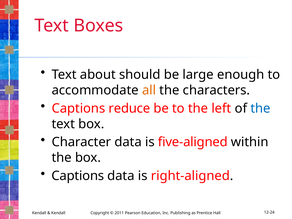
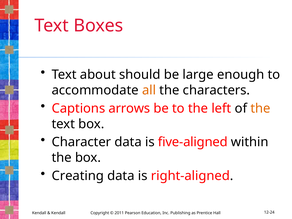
reduce: reduce -> arrows (129, 108)
the colour: blue -> orange (260, 108)
Captions: Captions -> Creating (78, 176)
